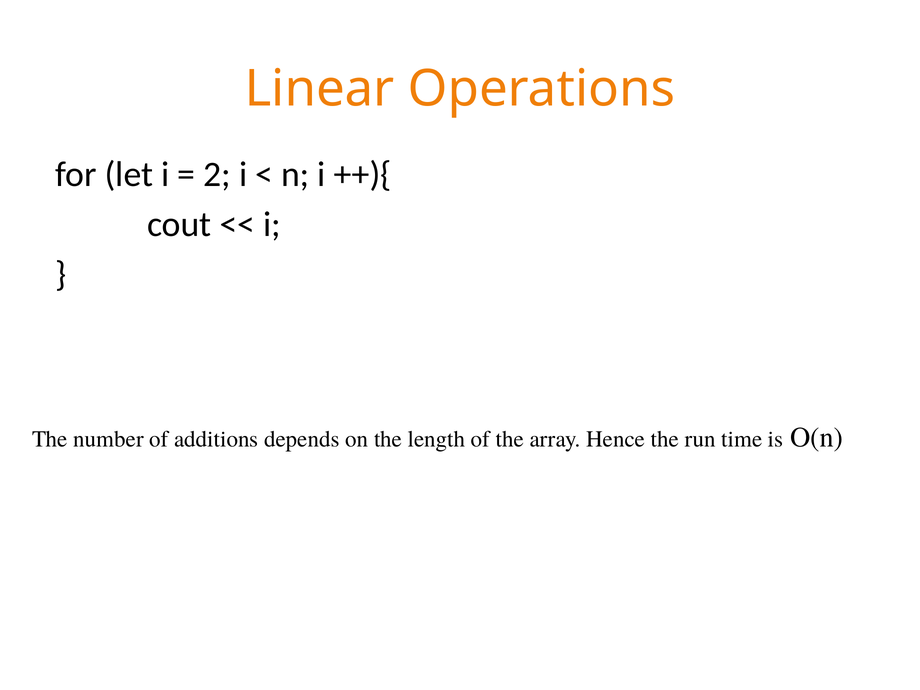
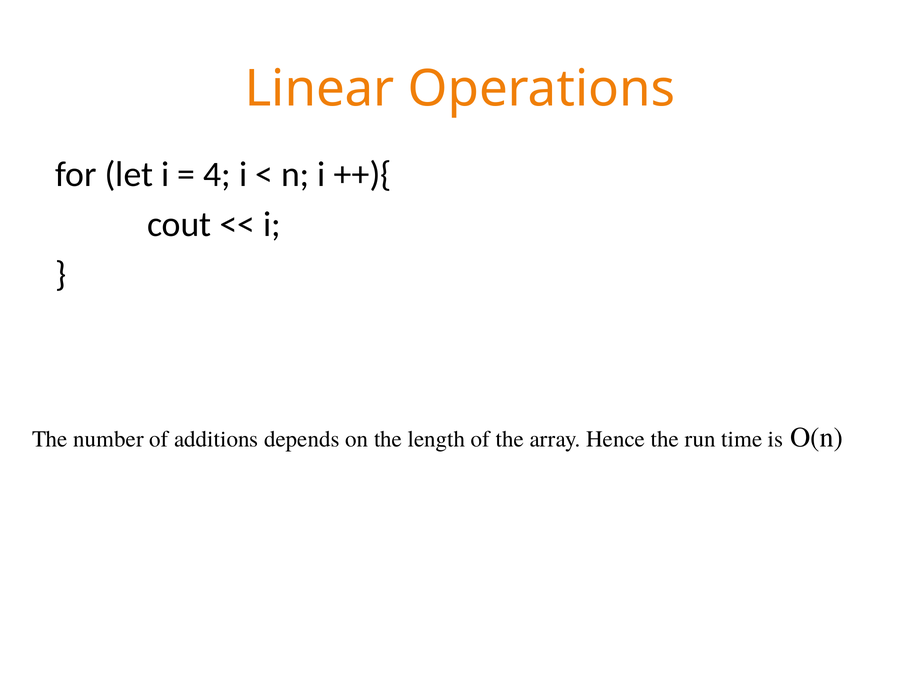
2: 2 -> 4 (217, 174)
